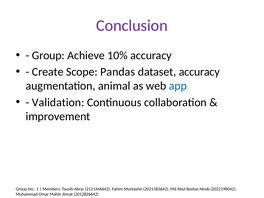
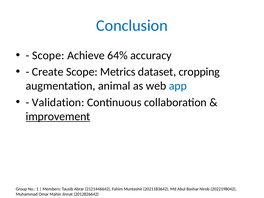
Conclusion colour: purple -> blue (132, 26)
Group: Group -> Scope (48, 55)
10%: 10% -> 64% (117, 55)
Pandas: Pandas -> Metrics (118, 72)
dataset accuracy: accuracy -> cropping (199, 72)
improvement underline: none -> present (58, 116)
